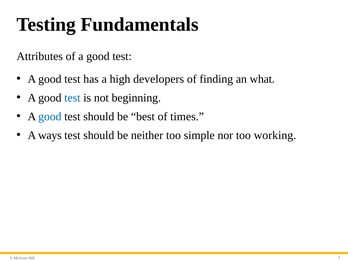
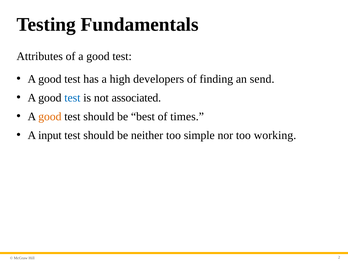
what: what -> send (262, 79)
beginning: beginning -> associated (136, 98)
good colour: blue -> orange (50, 116)
ways: ways -> input (50, 135)
